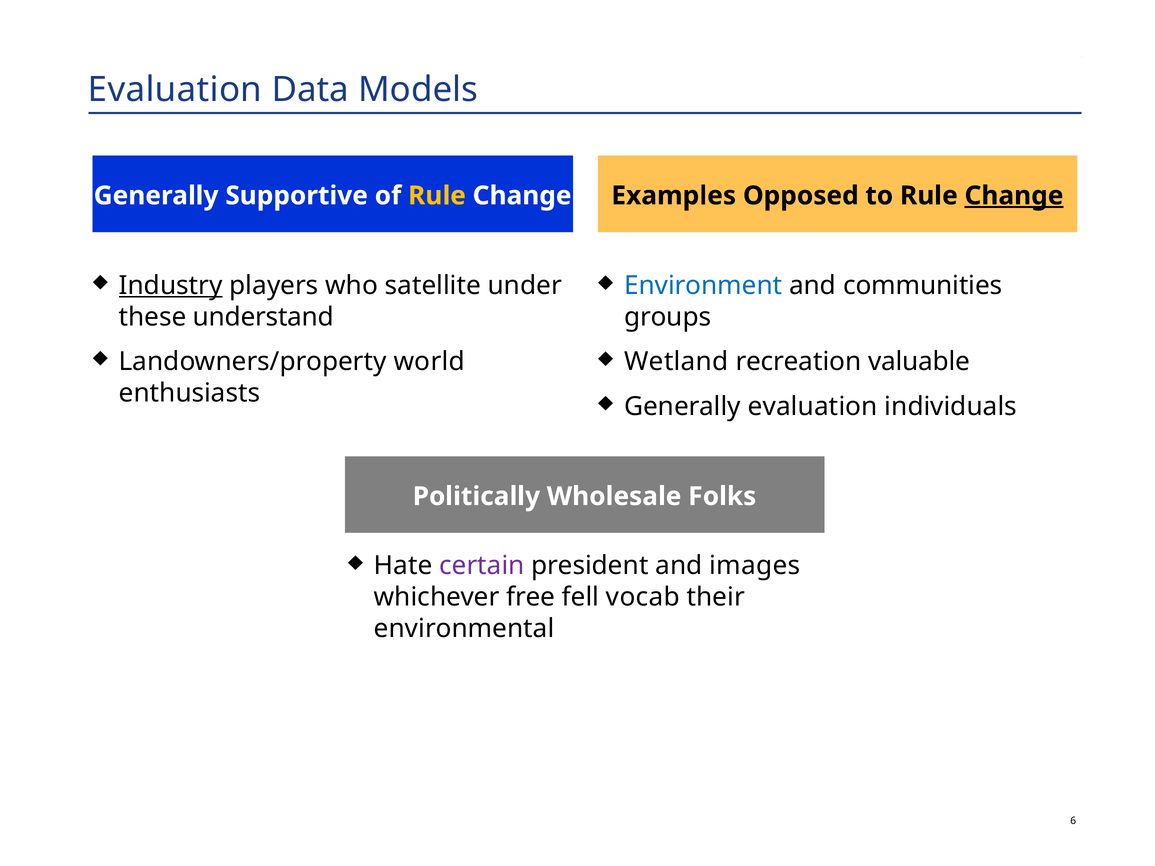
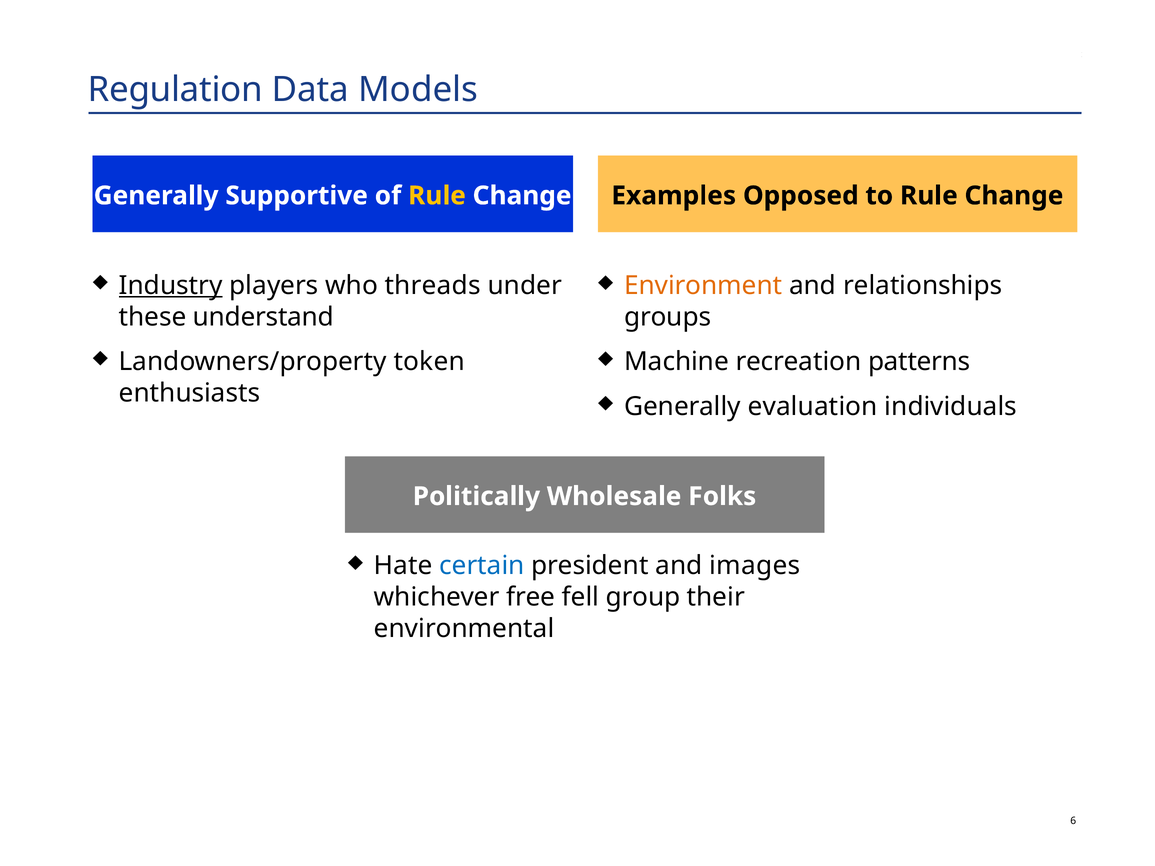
Evaluation: Evaluation -> Regulation (175, 90)
Change underline: present -> none (1014, 196)
satellite: satellite -> threads (433, 286)
Environment colour: blue -> orange (703, 286)
communities: communities -> relationships (923, 286)
world: world -> token (429, 362)
Wetland: Wetland -> Machine (676, 362)
valuable: valuable -> patterns (919, 362)
certain colour: purple -> blue (482, 566)
vocab: vocab -> group (643, 597)
